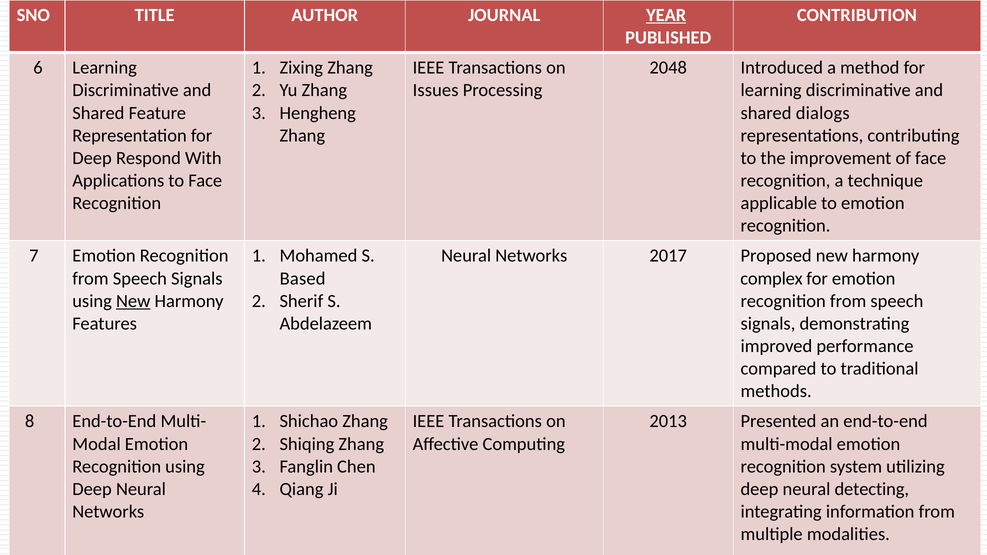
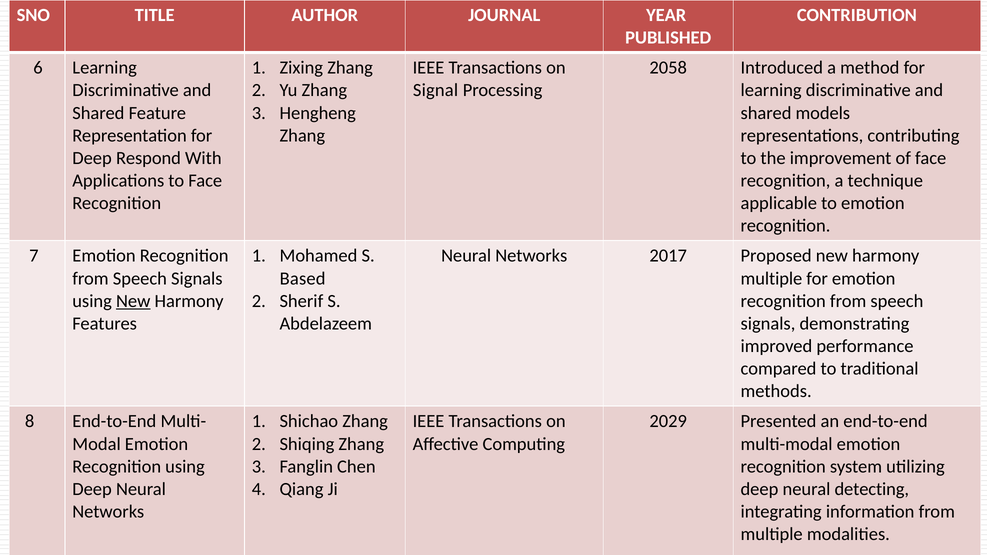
YEAR underline: present -> none (666, 15)
2048: 2048 -> 2058 (668, 68)
Issues: Issues -> Signal (436, 90)
dialogs: dialogs -> models (823, 113)
complex: complex -> multiple (771, 279)
2013: 2013 -> 2029 (668, 421)
